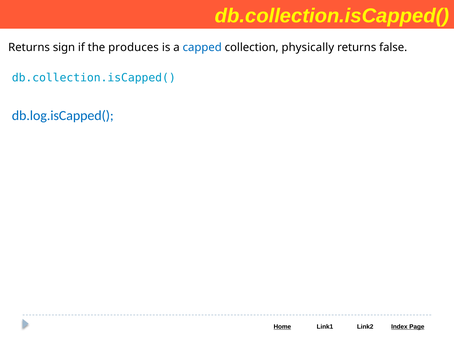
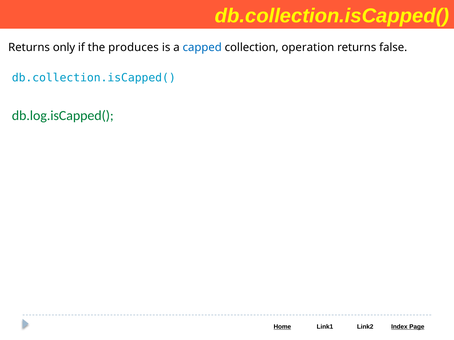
sign: sign -> only (64, 48)
physically: physically -> operation (308, 48)
db.log.isCapped( colour: blue -> green (63, 116)
